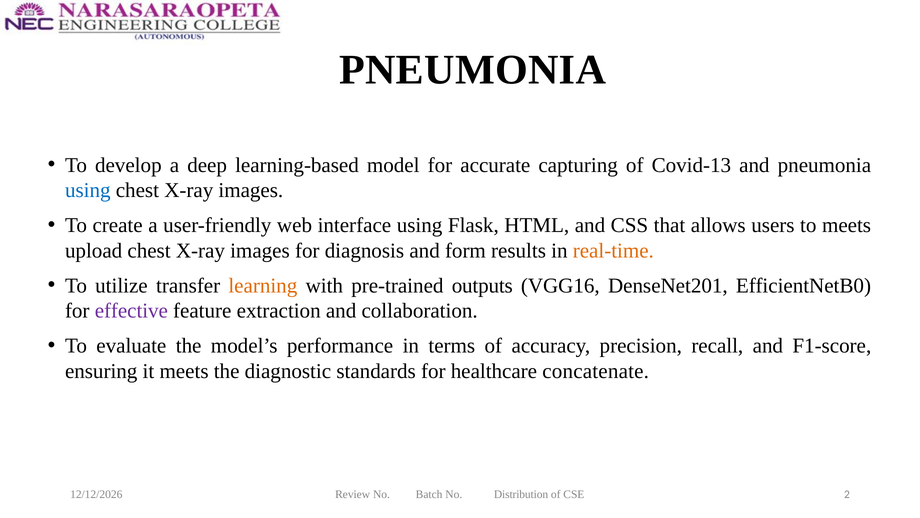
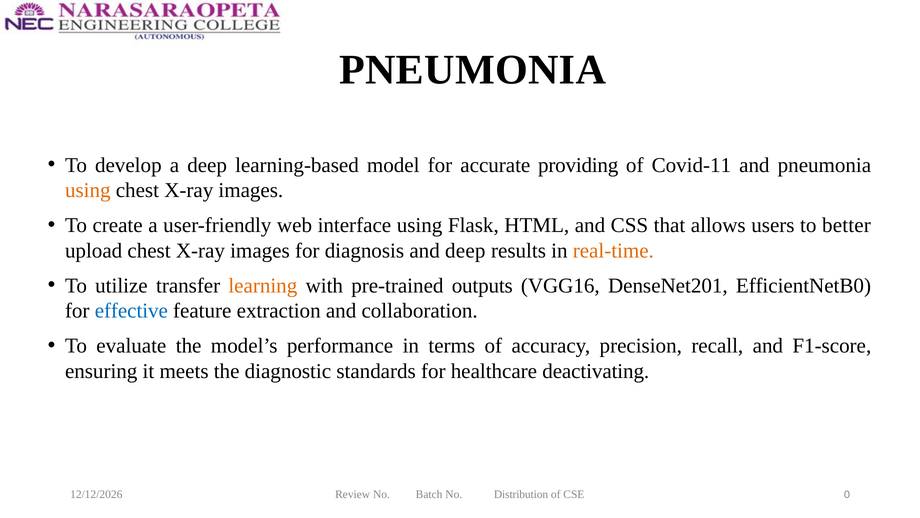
capturing: capturing -> providing (578, 165)
Covid-13: Covid-13 -> Covid-11 (691, 165)
using colour: blue -> orange (88, 190)
to meets: meets -> better (846, 225)
and form: form -> deep (465, 250)
effective colour: purple -> blue (131, 311)
concatenate: concatenate -> deactivating (596, 371)
2: 2 -> 0 (847, 494)
